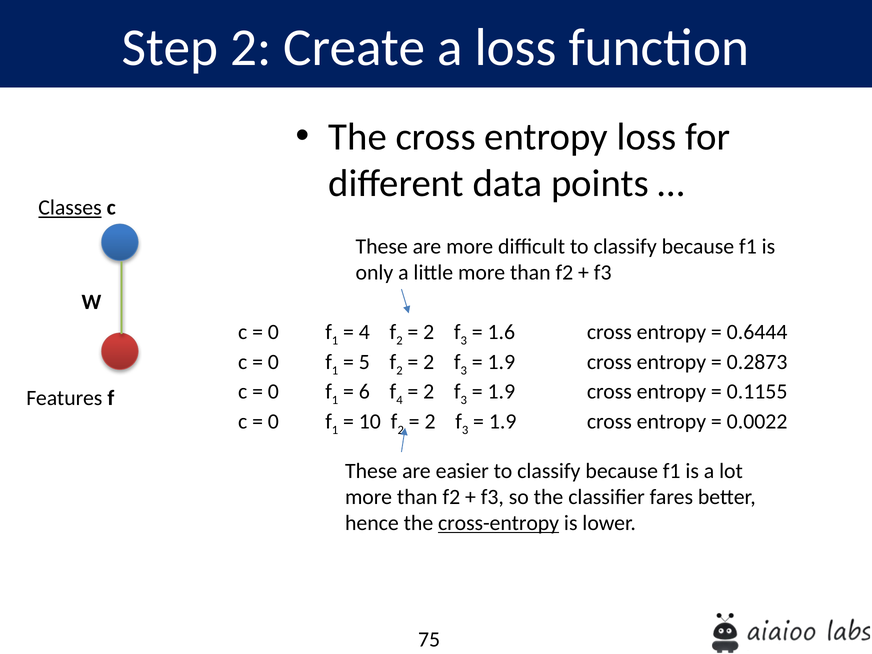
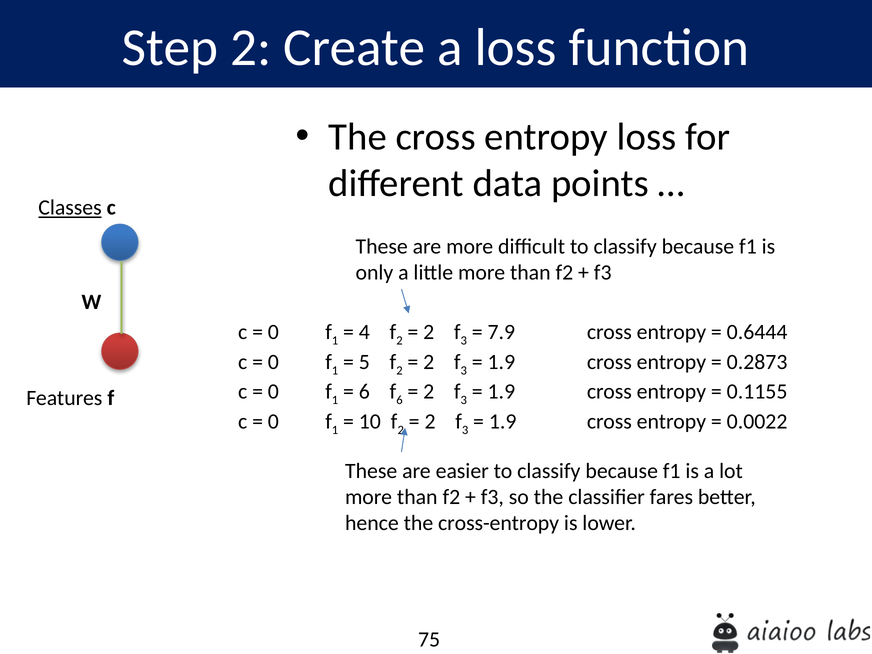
1.6: 1.6 -> 7.9 (501, 332)
f 4: 4 -> 6 (399, 400)
cross-entropy underline: present -> none (499, 523)
